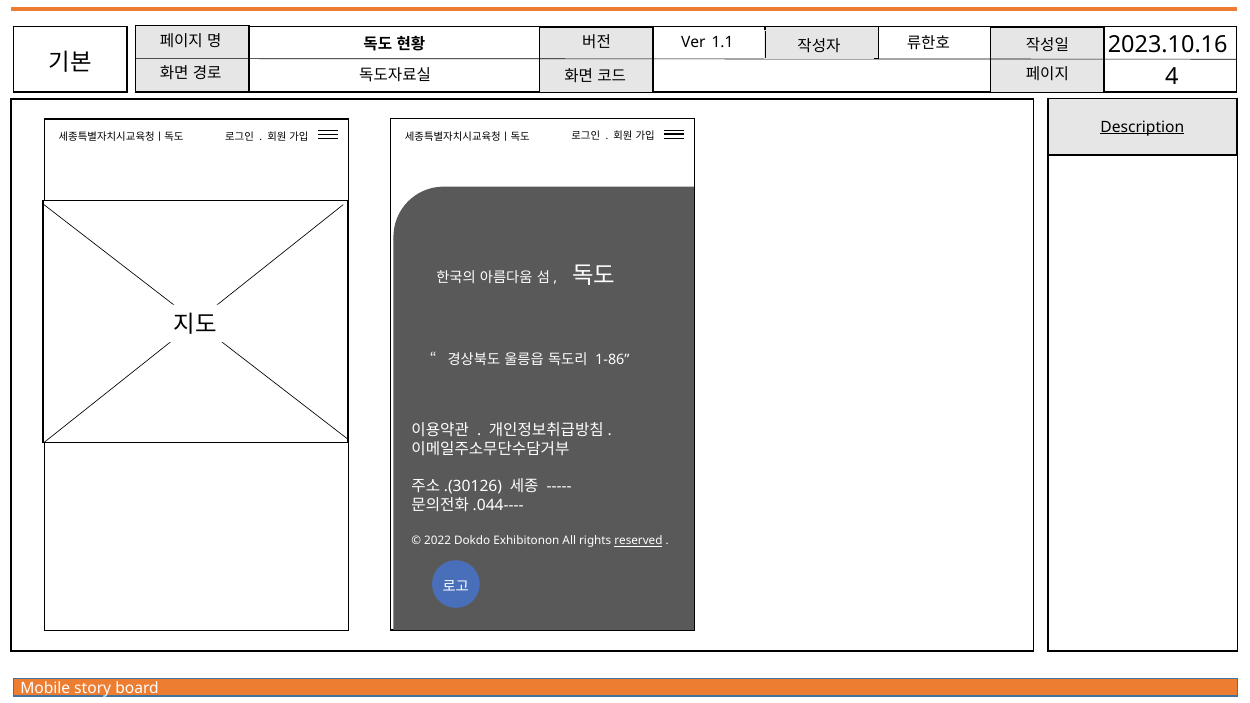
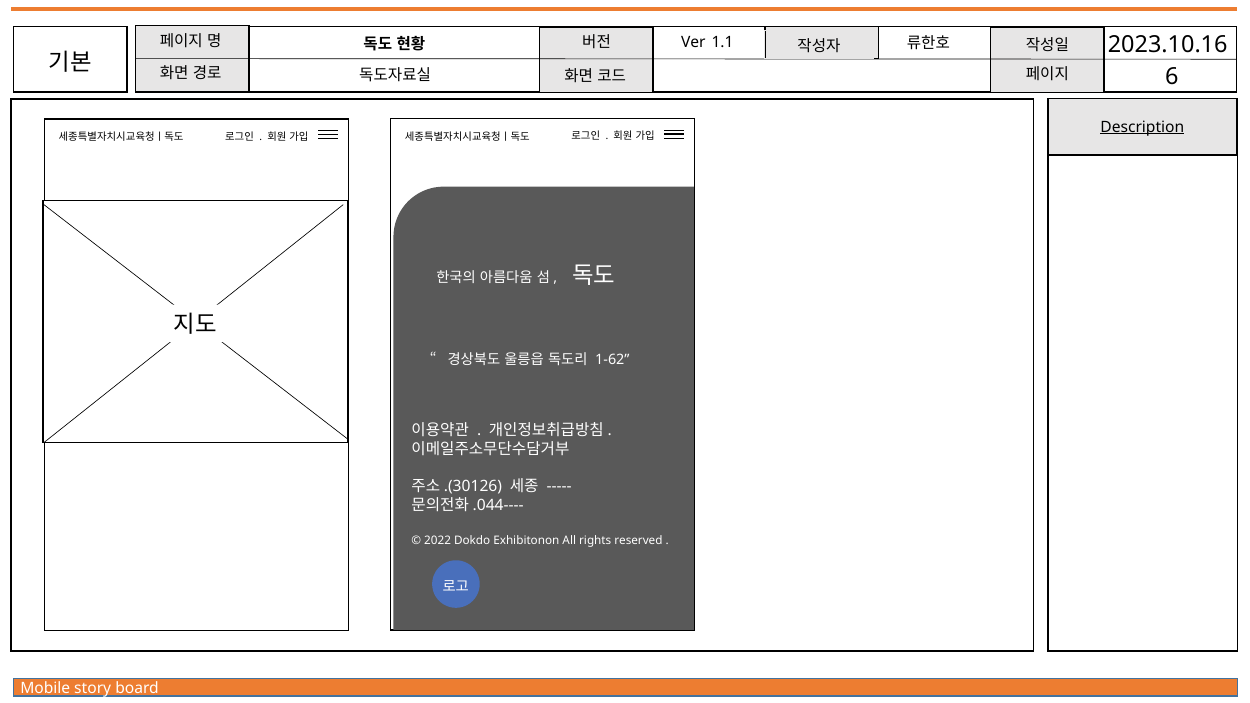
4: 4 -> 6 (1172, 77)
1-86: 1-86 -> 1-62 (612, 360)
reserved underline: present -> none (638, 541)
